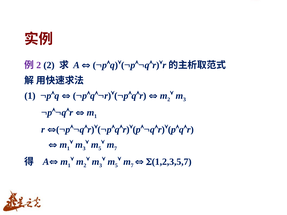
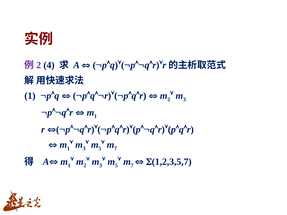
2: 2 -> 4 (49, 65)
